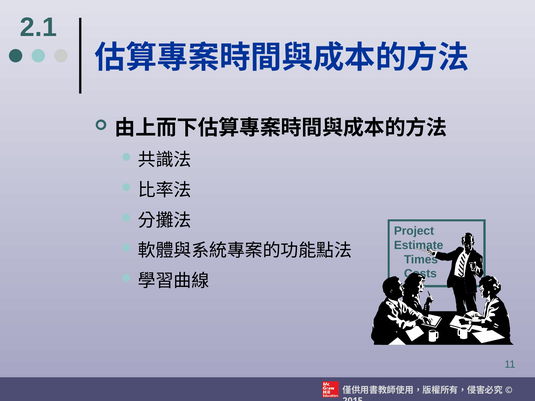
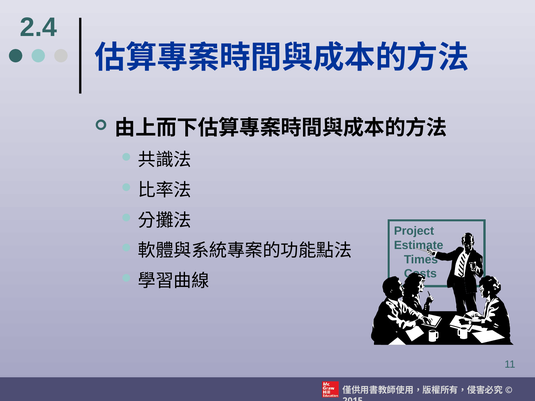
2.1: 2.1 -> 2.4 (39, 27)
